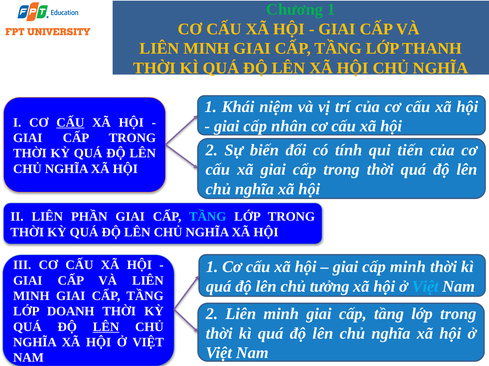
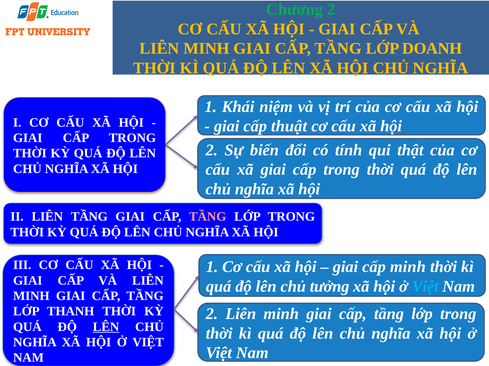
Chương 1: 1 -> 2 (331, 9)
THANH: THANH -> DOANH (432, 49)
CẤU underline: present -> none (70, 123)
nhân: nhân -> thuật (289, 126)
tiến: tiến -> thật (410, 150)
LIÊN PHẦN: PHẦN -> TẦNG (89, 217)
TẦNG colour: light blue -> pink (208, 217)
DOANH: DOANH -> THANH (71, 312)
